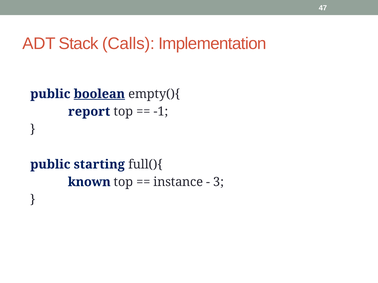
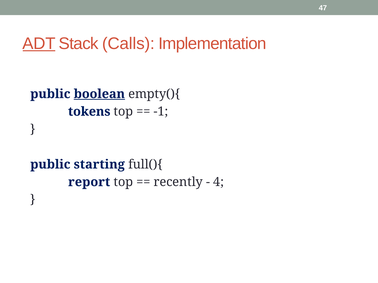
ADT underline: none -> present (39, 44)
report: report -> tokens (89, 112)
known: known -> report (89, 182)
instance: instance -> recently (178, 182)
3: 3 -> 4 (219, 182)
